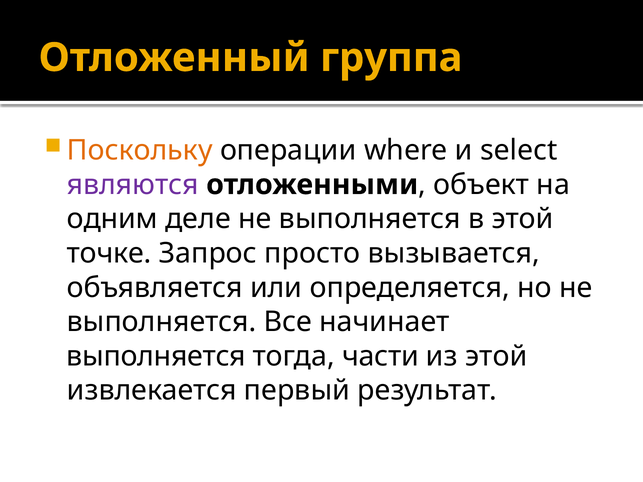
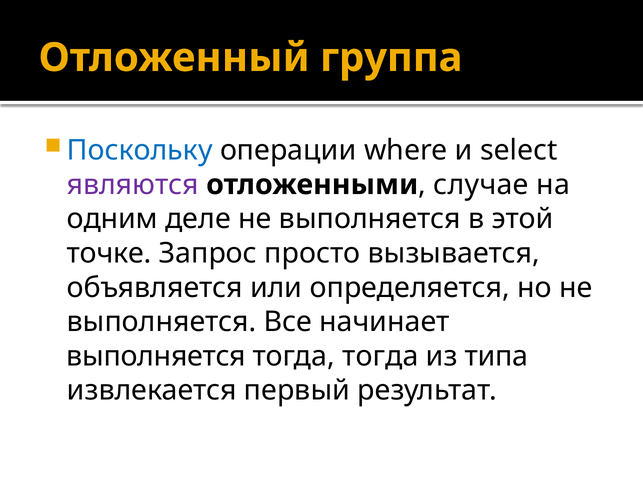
Поскольку colour: orange -> blue (140, 150)
объект: объект -> случае (481, 185)
тогда части: части -> тогда (380, 356)
из этой: этой -> типа (497, 356)
